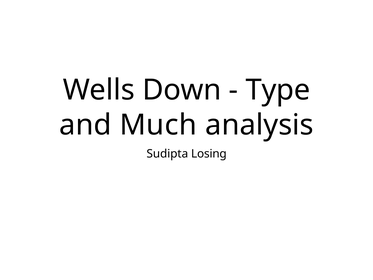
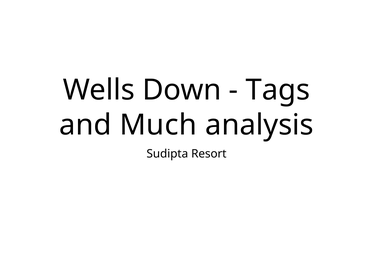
Type: Type -> Tags (278, 90)
Losing: Losing -> Resort (209, 154)
